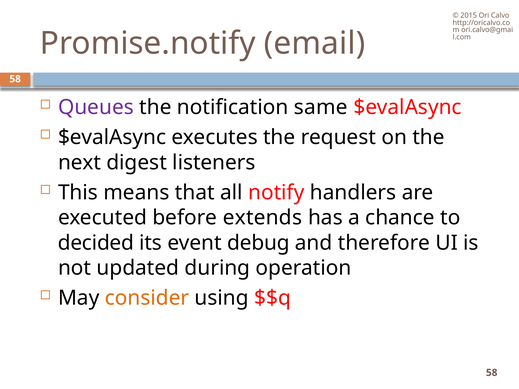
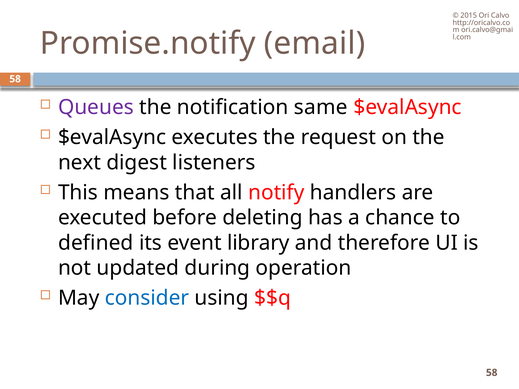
extends: extends -> deleting (263, 218)
decided: decided -> defined (96, 243)
debug: debug -> library (258, 243)
consider colour: orange -> blue (147, 298)
